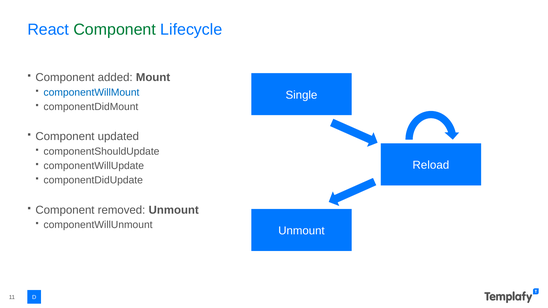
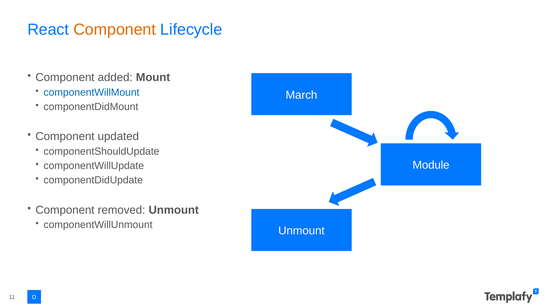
Component colour: green -> orange (115, 30)
Single: Single -> March (301, 95)
Reload: Reload -> Module (431, 165)
